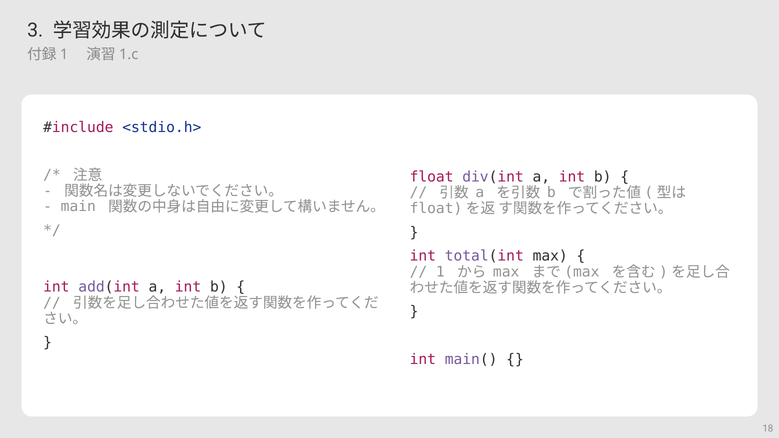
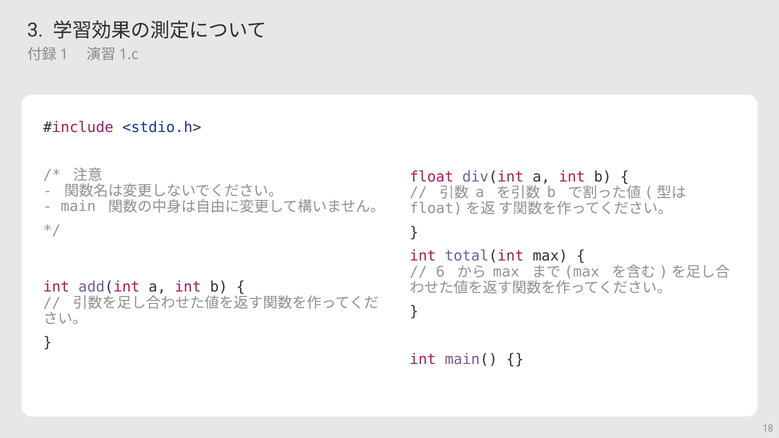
1: 1 -> 6 (440, 272)
